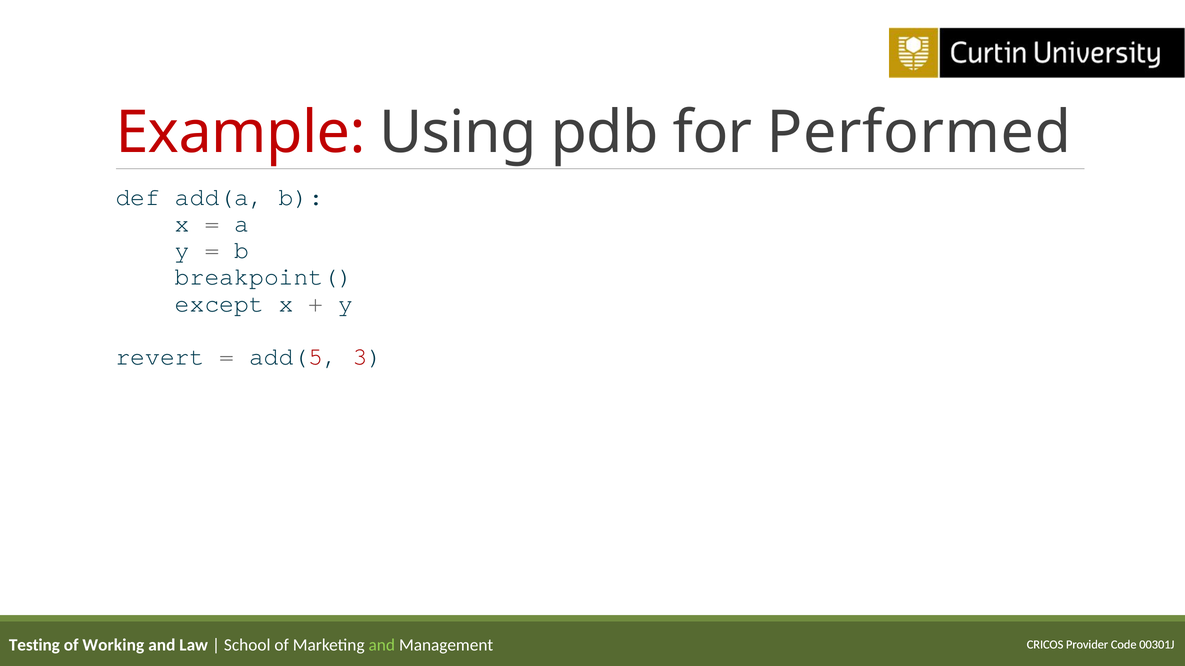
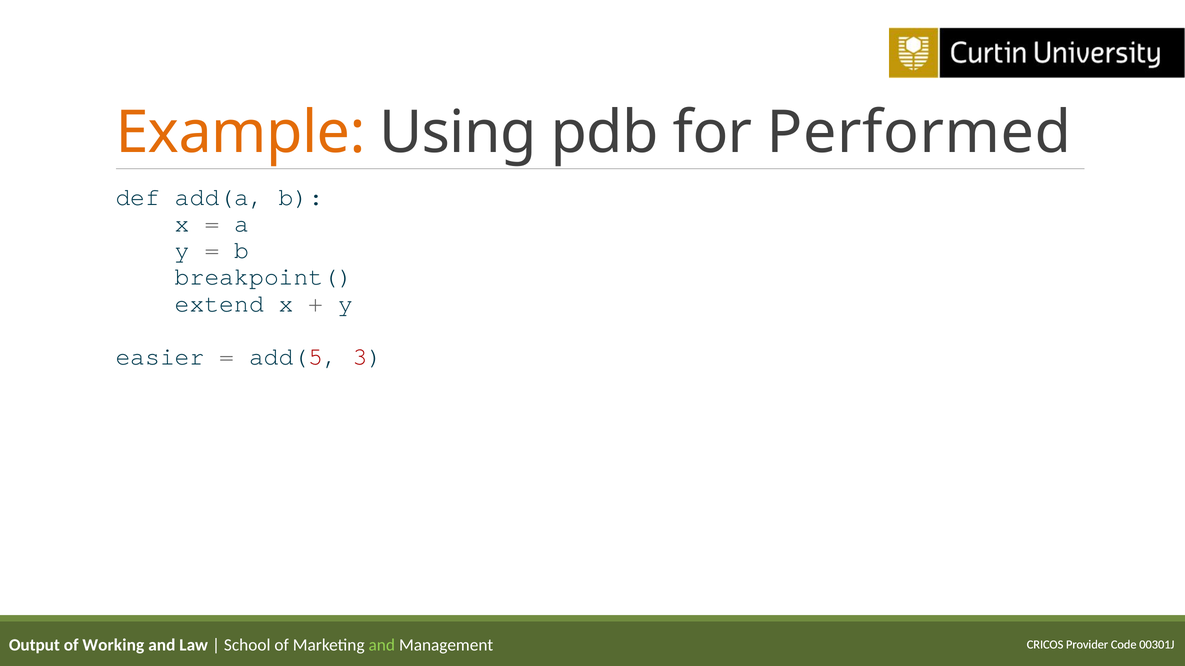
Example colour: red -> orange (241, 133)
except: except -> extend (219, 304)
revert: revert -> easier (160, 357)
Testing: Testing -> Output (34, 646)
